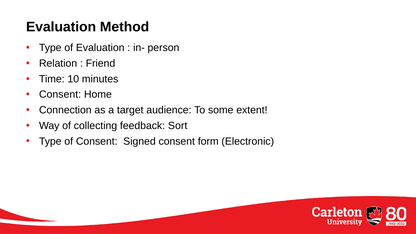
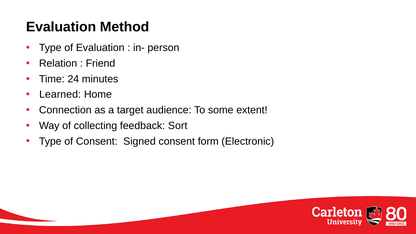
10: 10 -> 24 (73, 79)
Consent: Consent -> Learned (60, 95)
